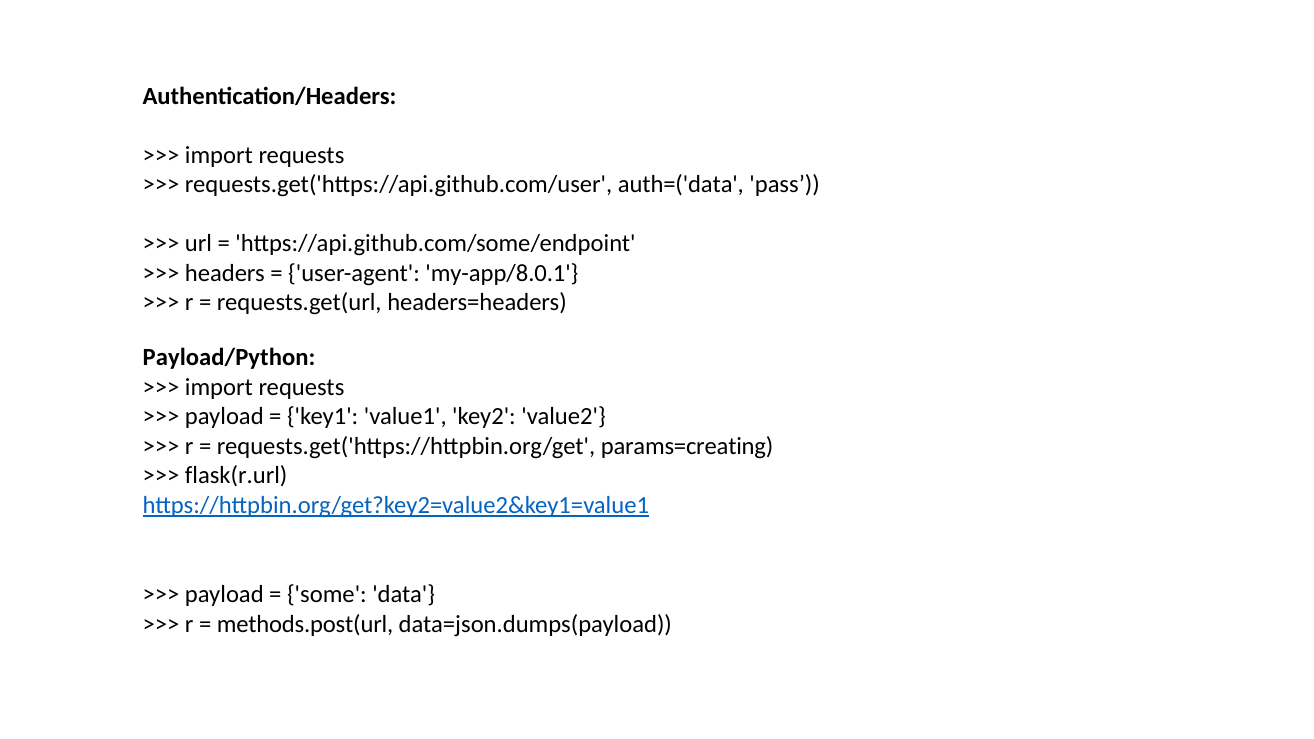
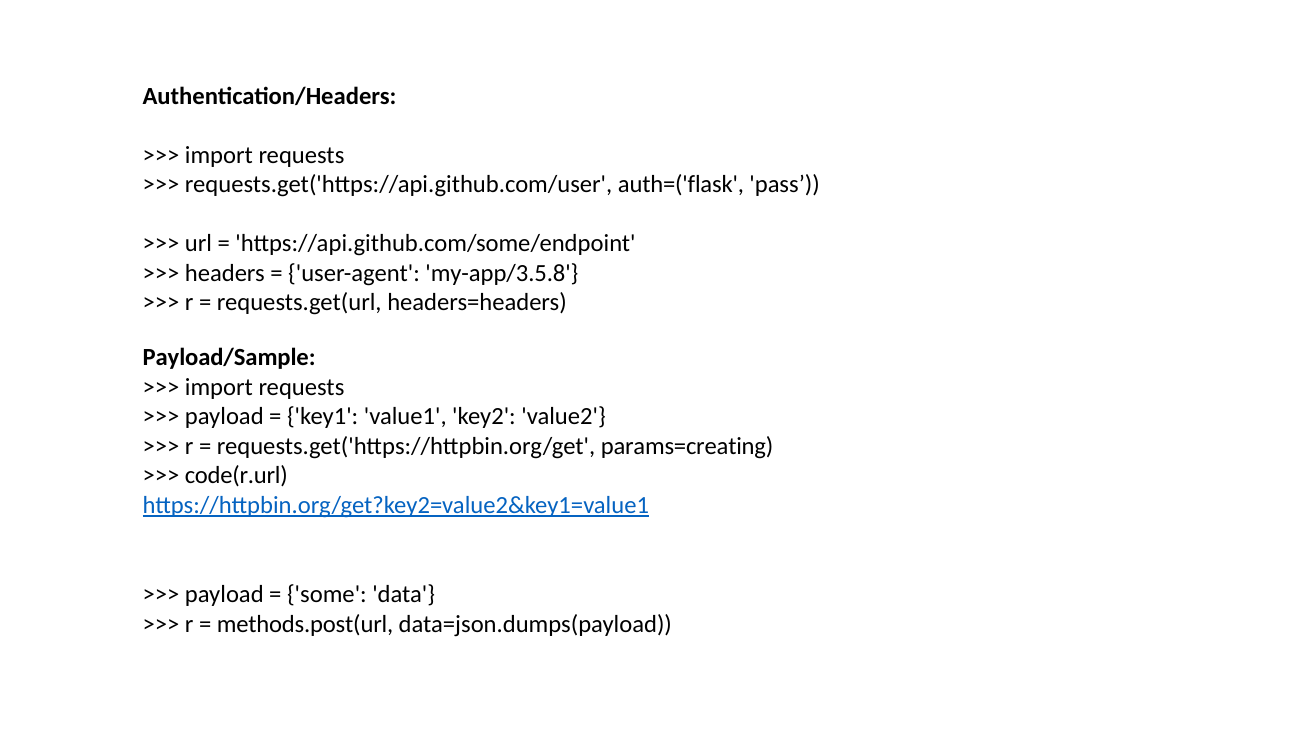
auth=('data: auth=('data -> auth=('flask (681, 185)
my-app/8.0.1: my-app/8.0.1 -> my-app/3.5.8 (502, 273)
Payload/Python: Payload/Python -> Payload/Sample (229, 357)
flask(r.url: flask(r.url -> code(r.url (236, 476)
